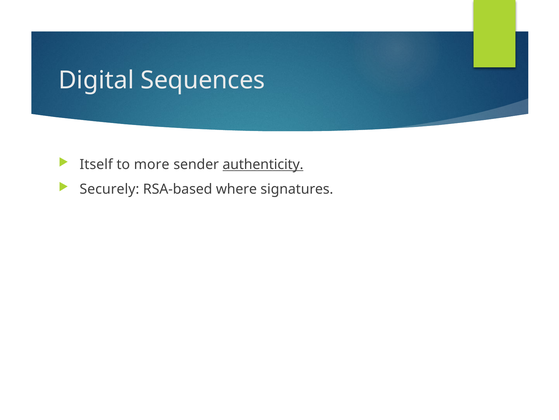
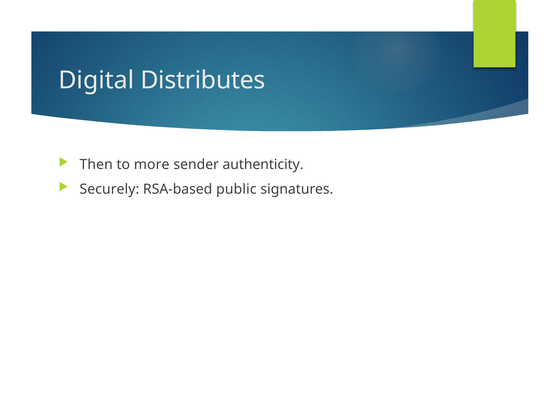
Sequences: Sequences -> Distributes (203, 80)
Itself: Itself -> Then (96, 164)
authenticity underline: present -> none (263, 164)
where: where -> public (236, 189)
